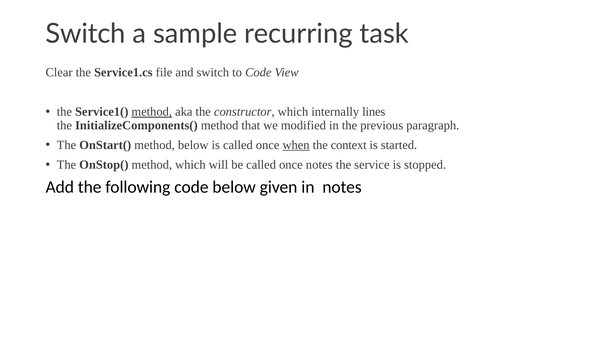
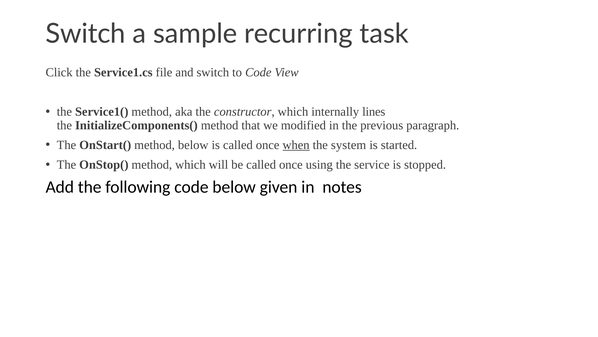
Clear: Clear -> Click (59, 72)
method underline: present -> none (152, 112)
context: context -> system (349, 145)
once notes: notes -> using (319, 164)
